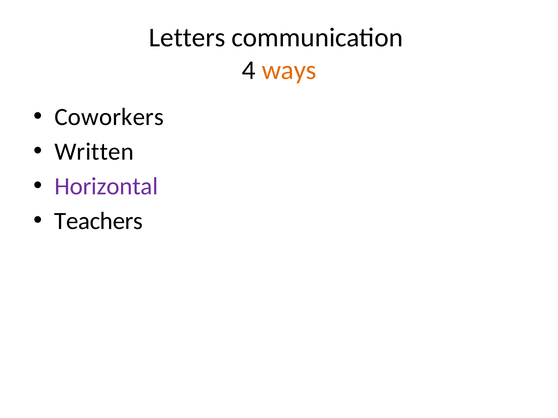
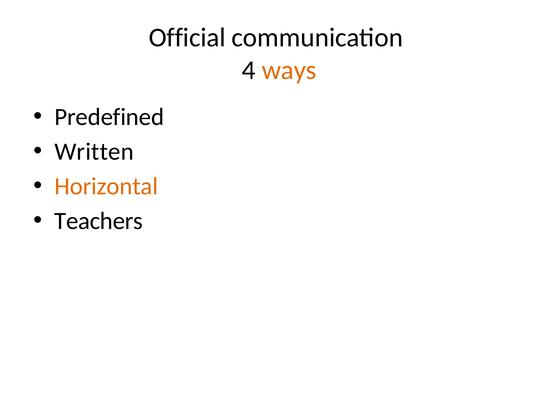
Letters: Letters -> Official (187, 38)
Coworkers: Coworkers -> Predefined (109, 117)
Horizontal colour: purple -> orange (106, 187)
